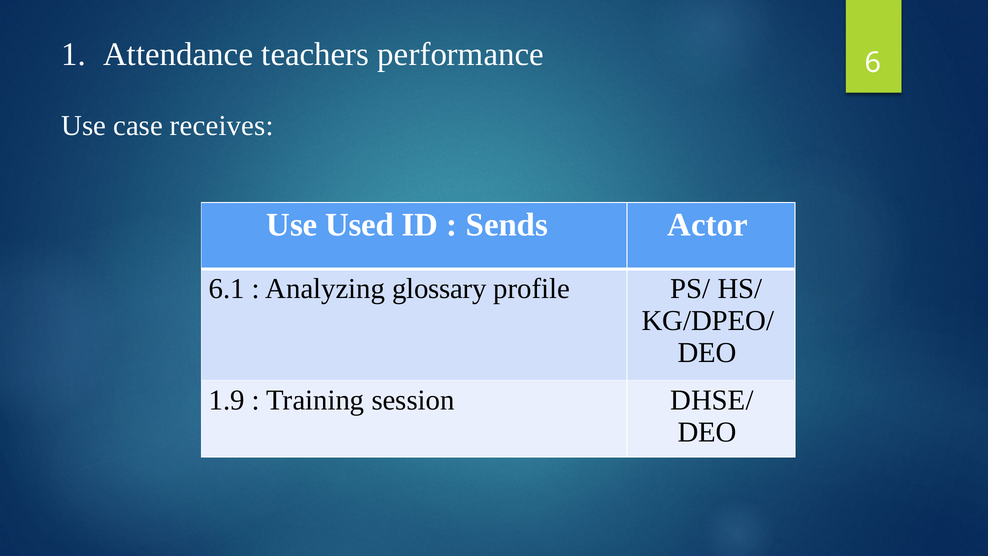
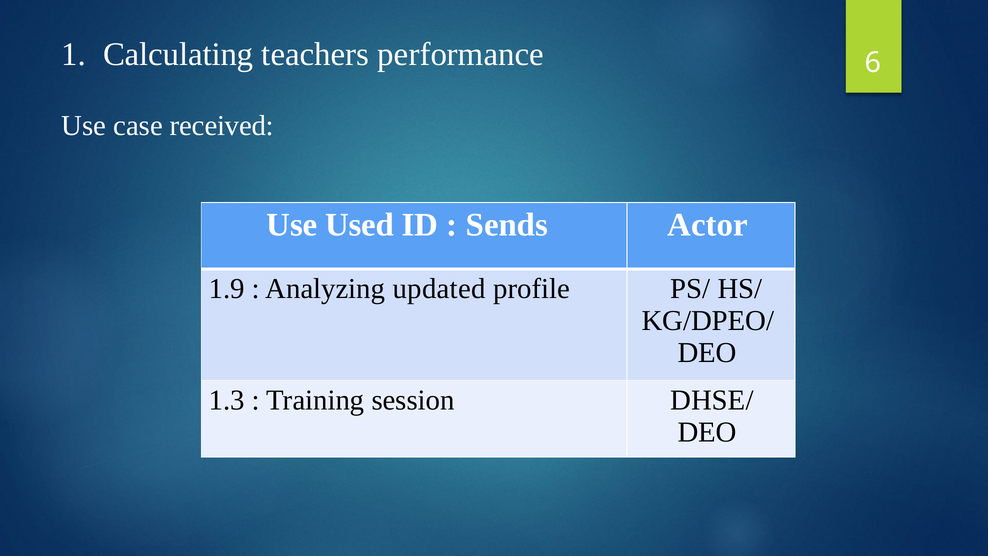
Attendance: Attendance -> Calculating (178, 54)
receives: receives -> received (222, 126)
6.1: 6.1 -> 1.9 (227, 289)
glossary: glossary -> updated (439, 289)
1.9: 1.9 -> 1.3 (227, 400)
